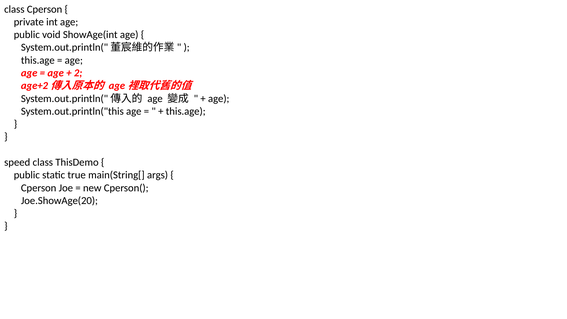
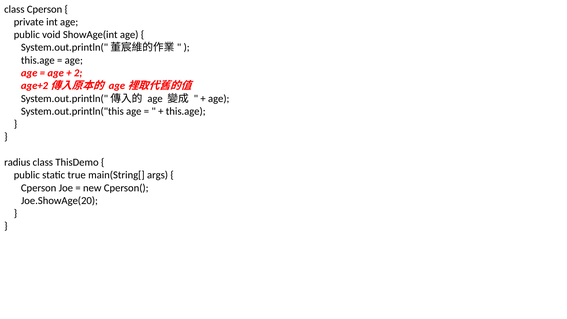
speed: speed -> radius (17, 162)
